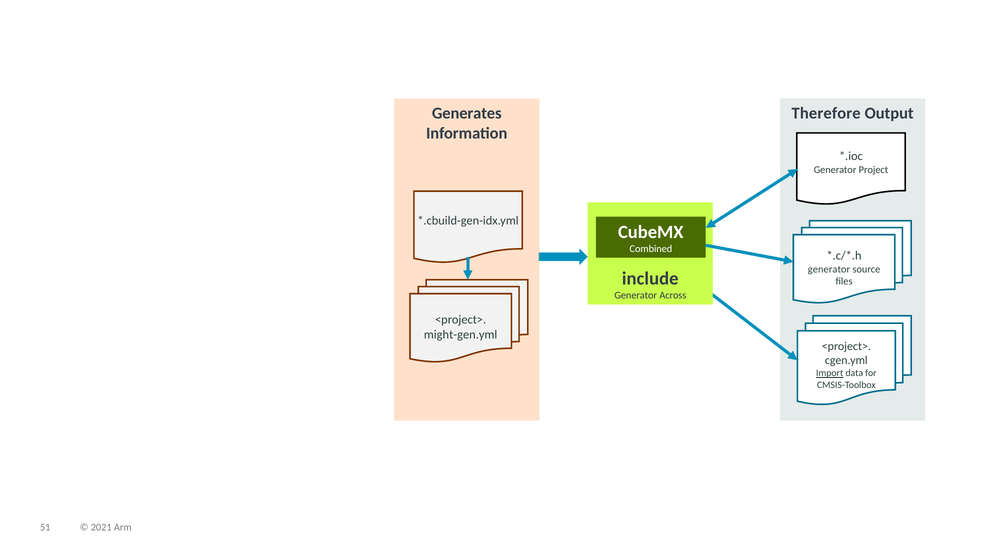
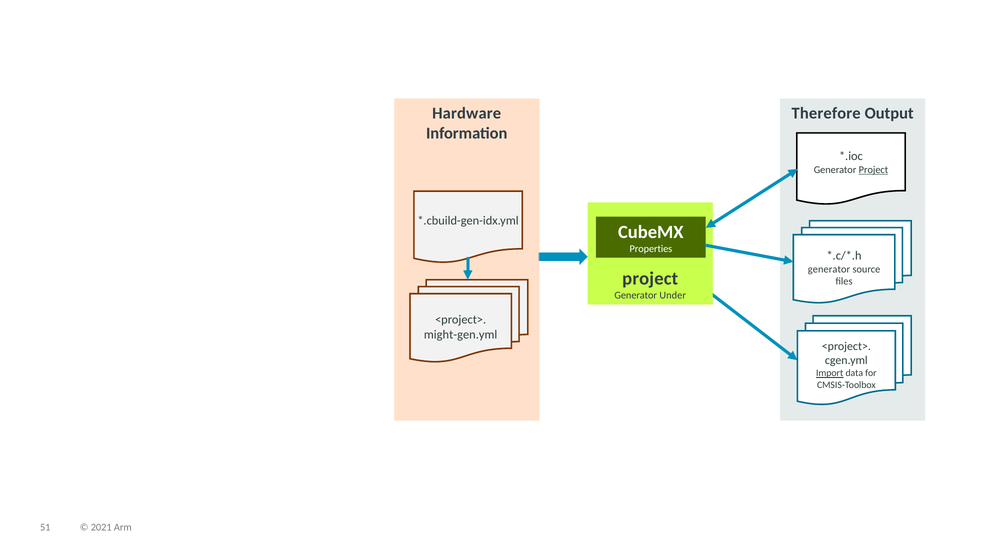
Generates: Generates -> Hardware (467, 113)
Project underline: none -> present (873, 170)
Combined: Combined -> Properties (651, 249)
include: include -> project (650, 278)
Across: Across -> Under (673, 295)
